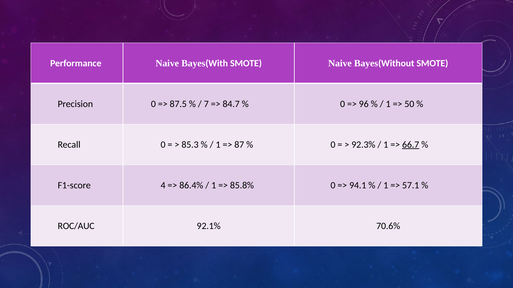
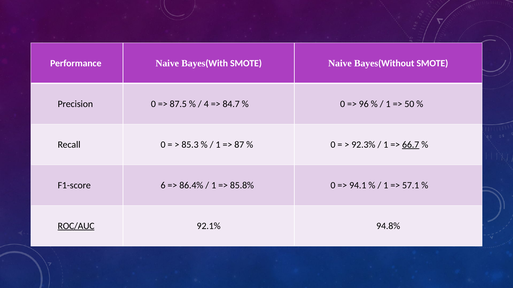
7: 7 -> 4 (206, 104)
4: 4 -> 6 (163, 186)
ROC/AUC underline: none -> present (76, 226)
70.6%: 70.6% -> 94.8% (388, 226)
